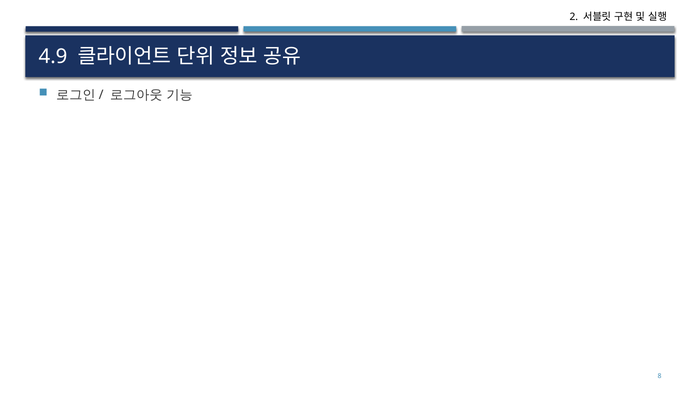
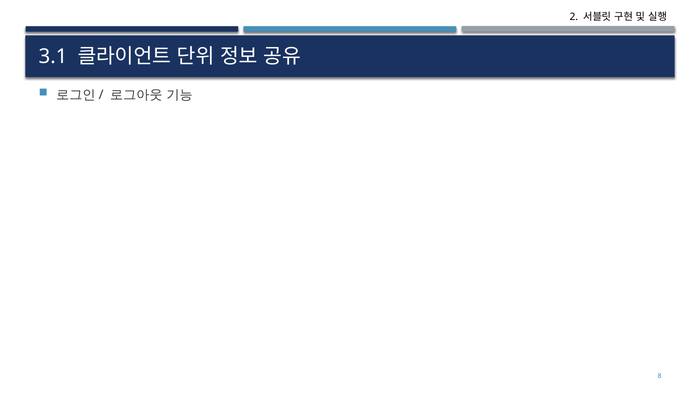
4.9: 4.9 -> 3.1 (53, 57)
